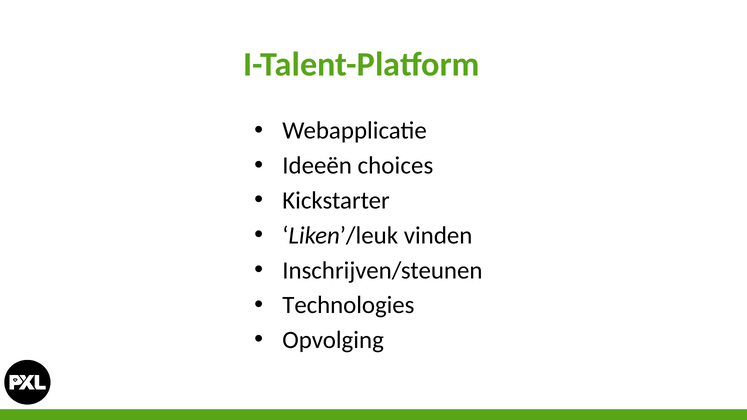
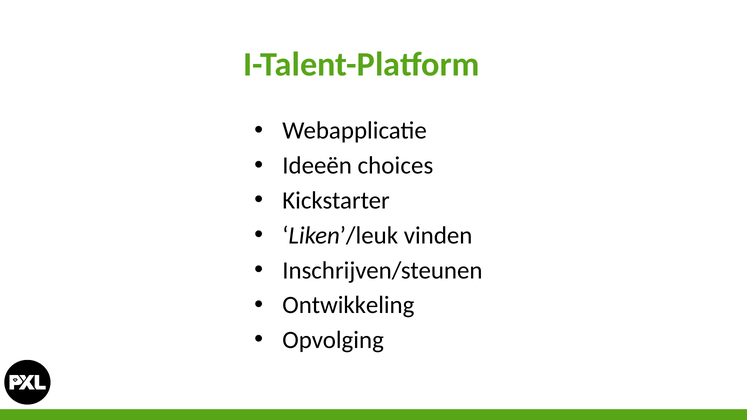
Technologies: Technologies -> Ontwikkeling (348, 305)
